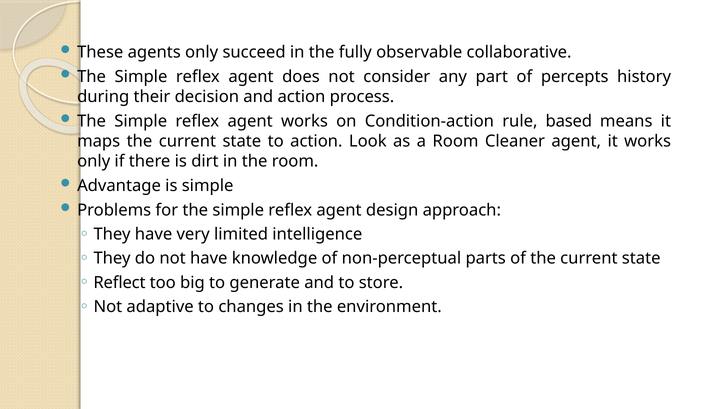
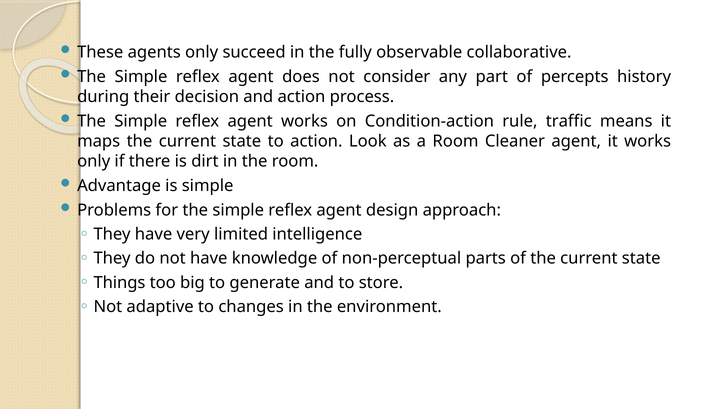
based: based -> traffic (569, 121)
Reflect: Reflect -> Things (119, 283)
